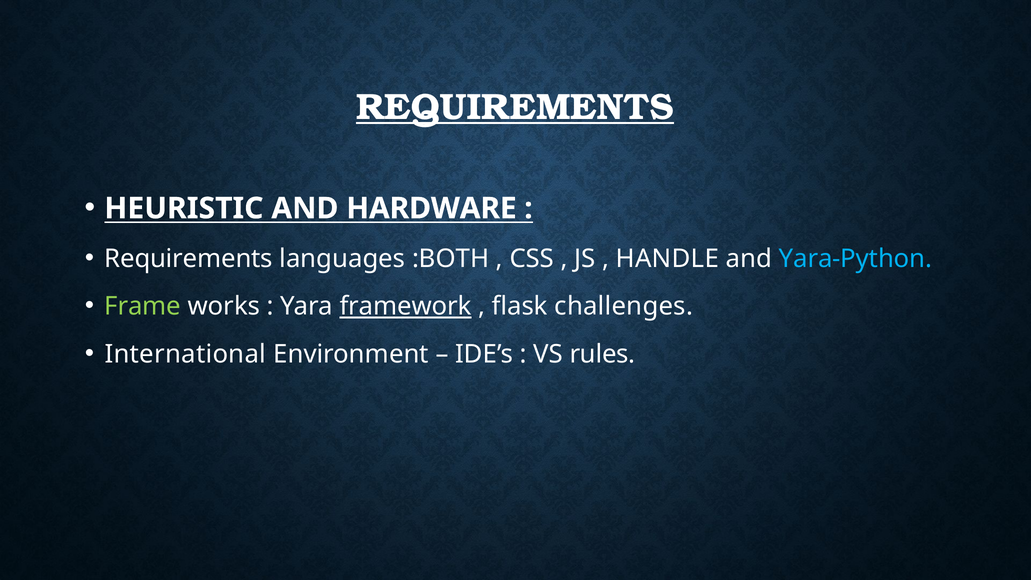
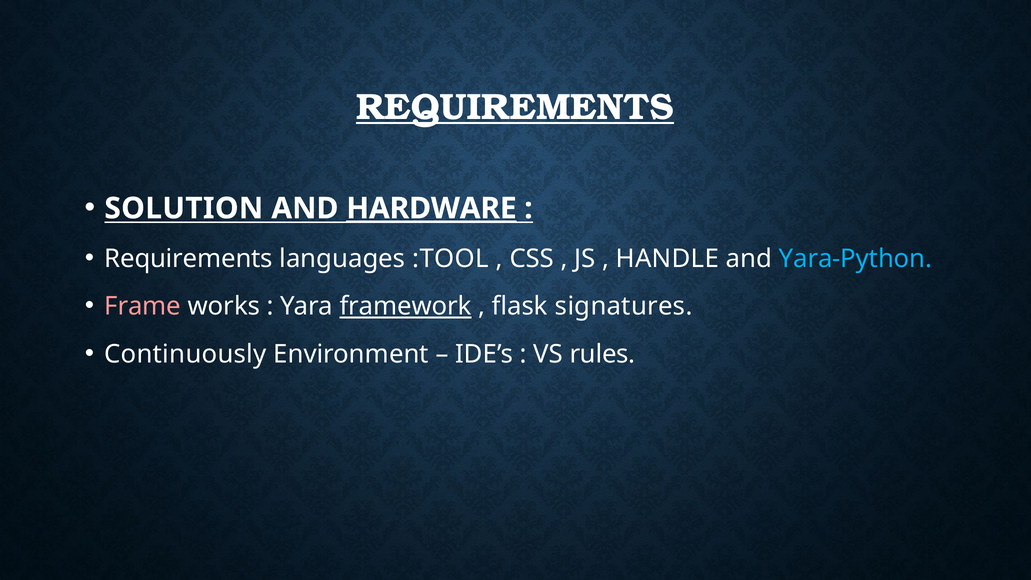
HEURISTIC: HEURISTIC -> SOLUTION (184, 208)
HARDWARE underline: none -> present (431, 208)
:BOTH: :BOTH -> :TOOL (450, 259)
Frame colour: light green -> pink (143, 306)
challenges: challenges -> signatures (624, 306)
International: International -> Continuously (185, 354)
